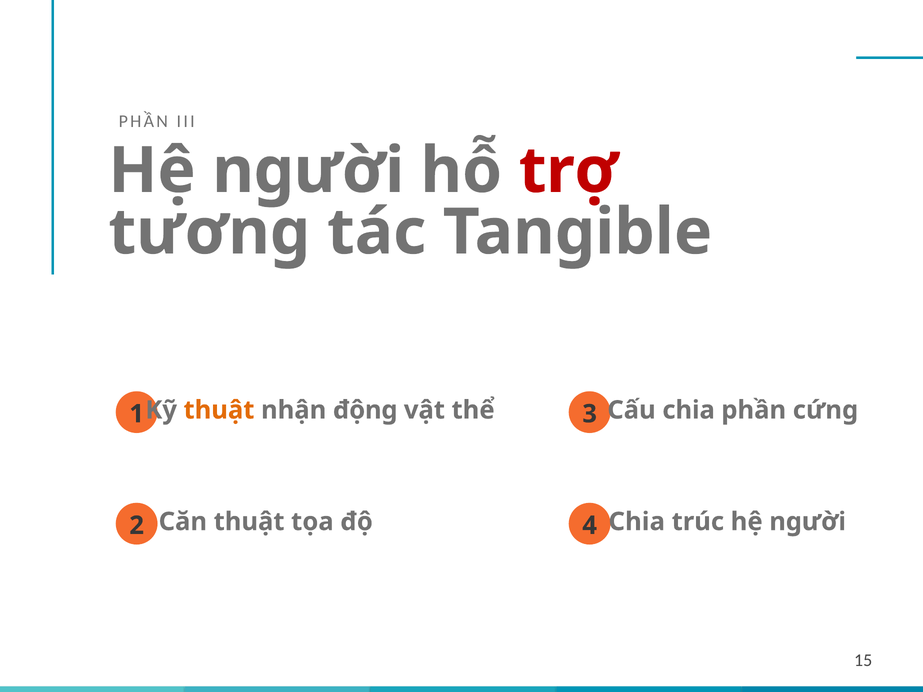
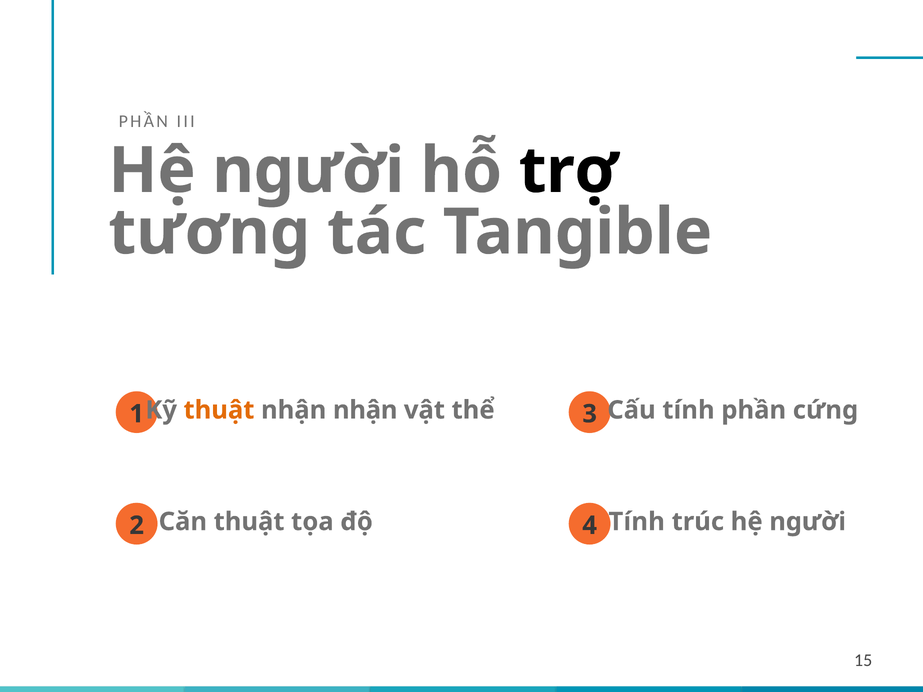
trợ colour: red -> black (568, 171)
nhận động: động -> nhận (365, 410)
Cấu chia: chia -> tính (689, 410)
4 Chia: Chia -> Tính (637, 522)
